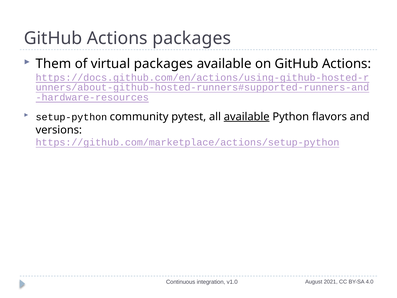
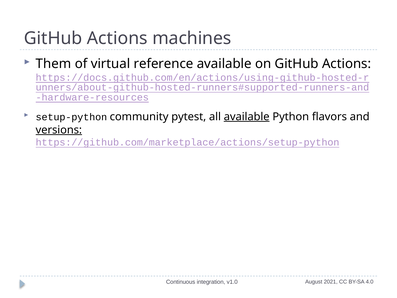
Actions packages: packages -> machines (192, 38)
virtual packages: packages -> reference (163, 64)
versions underline: none -> present (59, 130)
